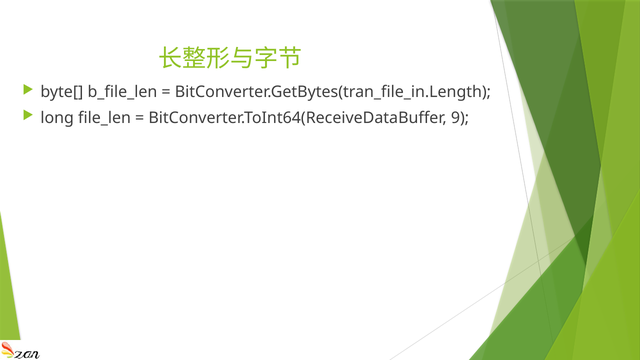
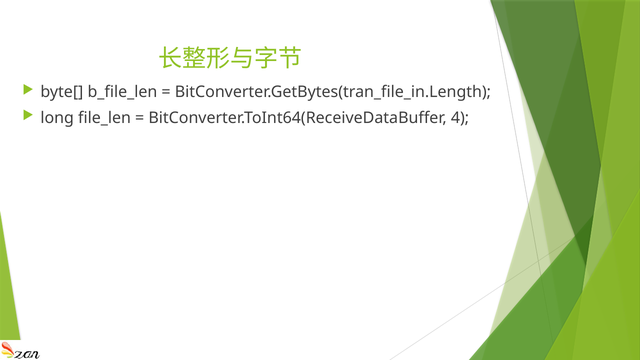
9: 9 -> 4 (460, 118)
